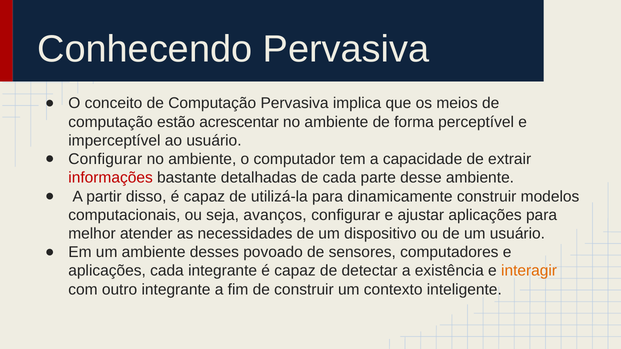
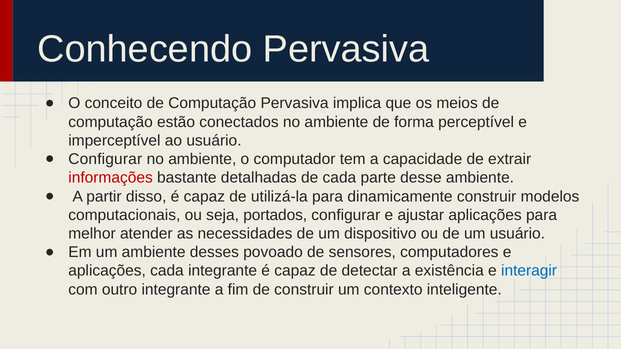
acrescentar: acrescentar -> conectados (239, 122)
avanços: avanços -> portados (275, 215)
interagir colour: orange -> blue (529, 271)
